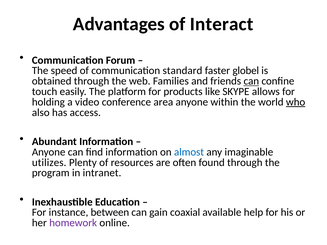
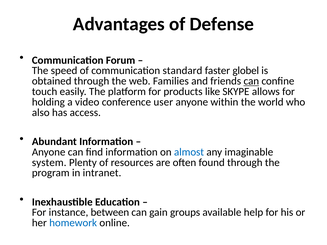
Interact: Interact -> Defense (222, 24)
area: area -> user (163, 102)
who underline: present -> none (296, 102)
utilizes: utilizes -> system (49, 163)
coaxial: coaxial -> groups (185, 213)
homework colour: purple -> blue (73, 223)
